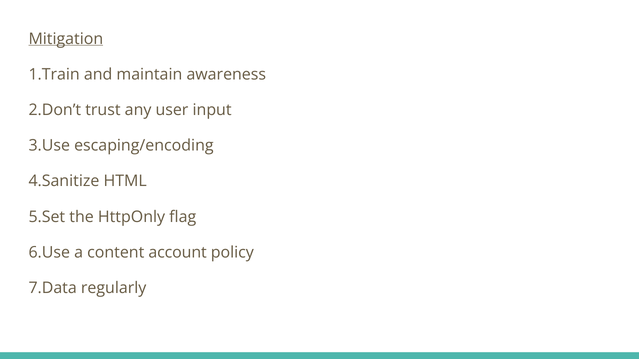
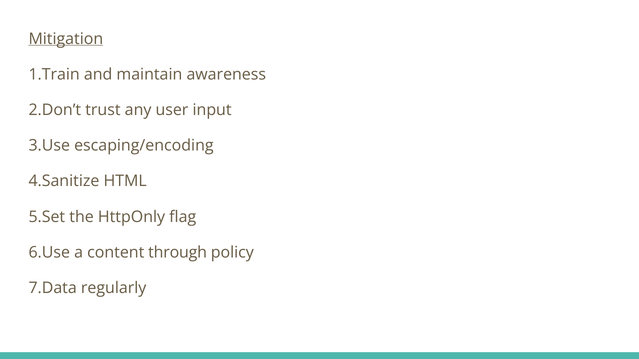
account: account -> through (178, 253)
